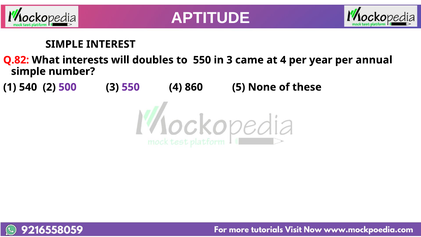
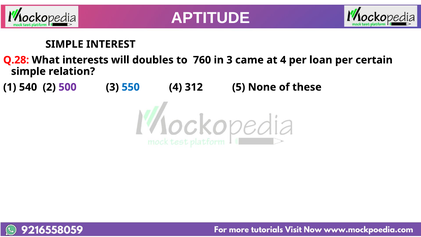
Q.82: Q.82 -> Q.28 (16, 60)
to 550: 550 -> 760 (202, 60)
year: year -> loan (321, 60)
annual: annual -> certain (374, 60)
number: number -> relation (72, 71)
550 colour: purple -> blue (131, 87)
860: 860 -> 312 (194, 87)
